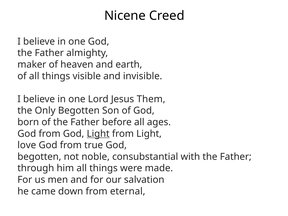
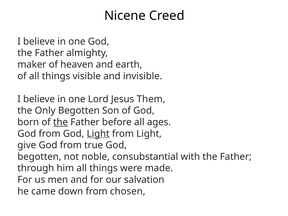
the underline: none -> present (61, 122)
love: love -> give (27, 145)
eternal: eternal -> chosen (128, 191)
